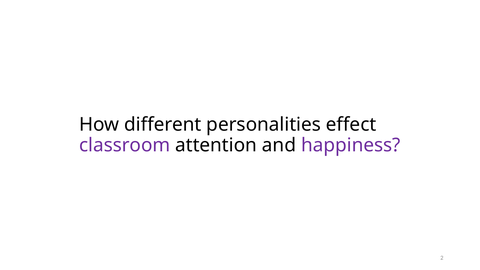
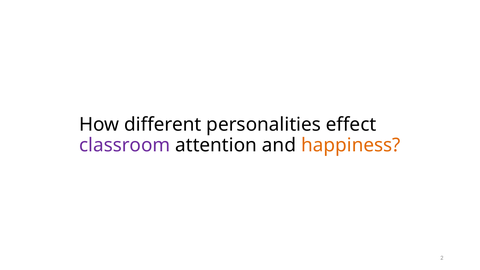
happiness colour: purple -> orange (351, 145)
